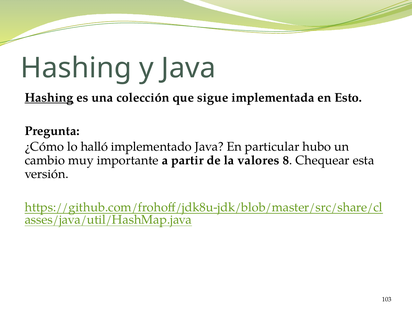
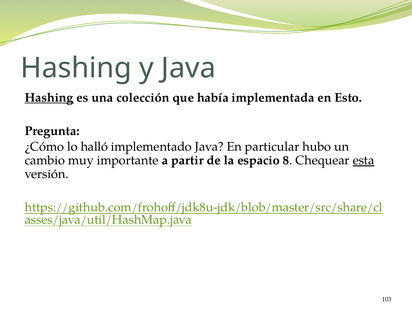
sigue: sigue -> había (213, 98)
valores: valores -> espacio (259, 160)
esta underline: none -> present (364, 160)
